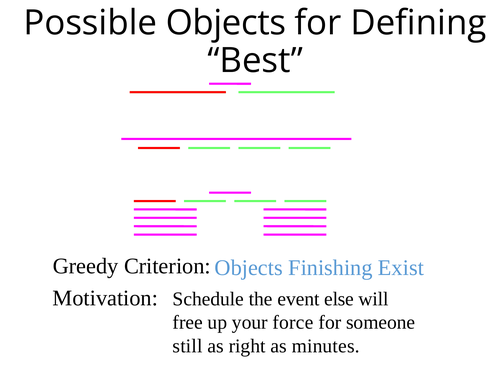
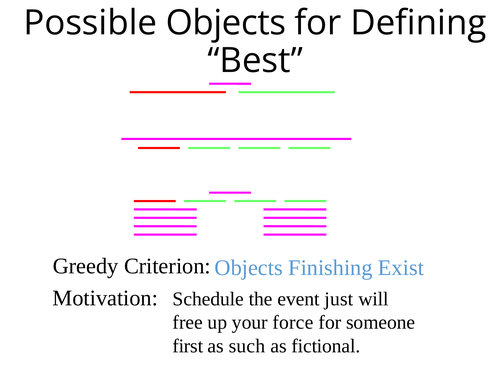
else: else -> just (339, 299)
still: still -> first (188, 345)
right: right -> such (247, 345)
minutes: minutes -> fictional (326, 345)
